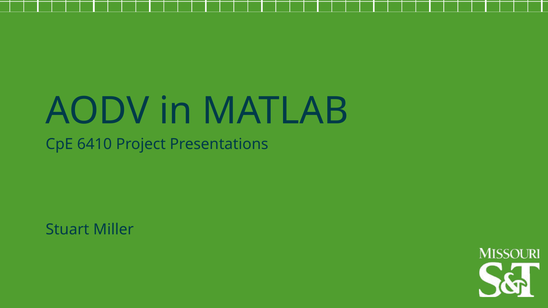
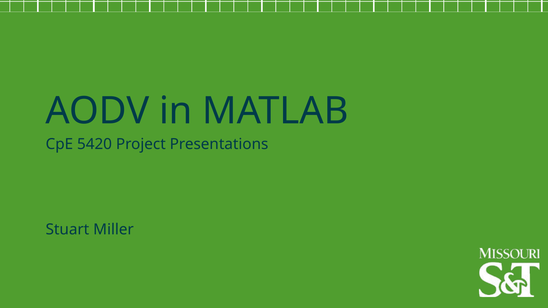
6410: 6410 -> 5420 (95, 144)
